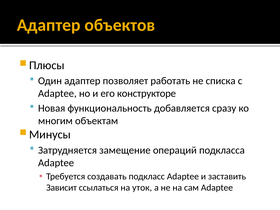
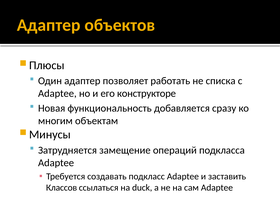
Зависит: Зависит -> Классов (62, 188)
уток: уток -> duck (142, 188)
